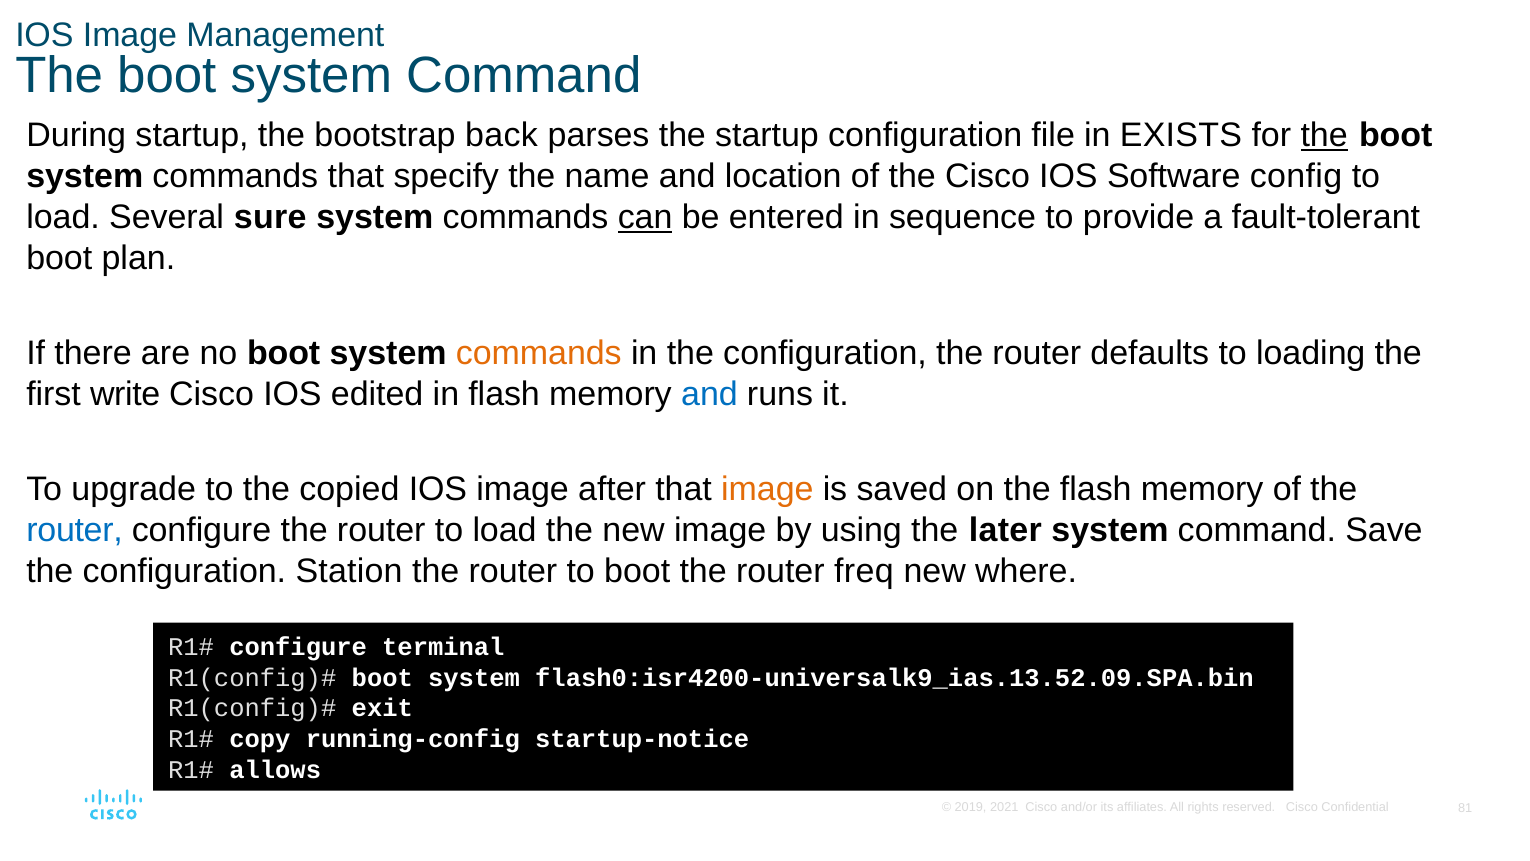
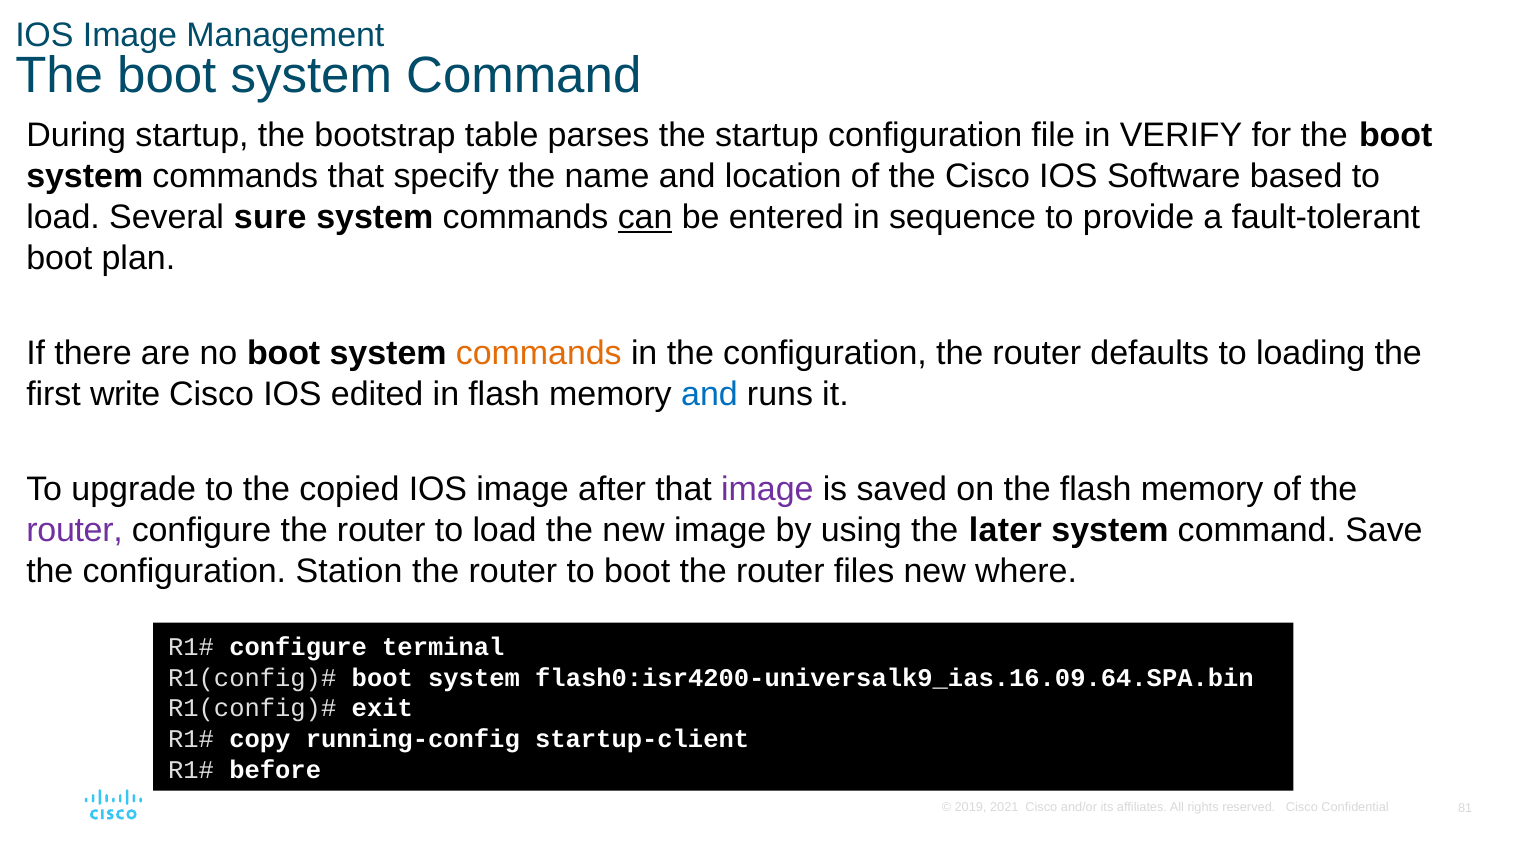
back: back -> table (502, 136)
EXISTS: EXISTS -> VERIFY (1181, 136)
the underline: present -> none (1324, 136)
config: config -> based (1296, 176)
image colour: orange -> purple (767, 489)
router colour: blue -> purple (75, 530)
freq: freq -> files (864, 571)
flash0:isr4200-universalk9_ias.13.52.09.SPA.bin: flash0:isr4200-universalk9_ias.13.52.09.SPA.bin -> flash0:isr4200-universalk9_ias.16.09.64.SPA.bin (894, 678)
startup-notice: startup-notice -> startup-client (642, 739)
allows: allows -> before (275, 769)
